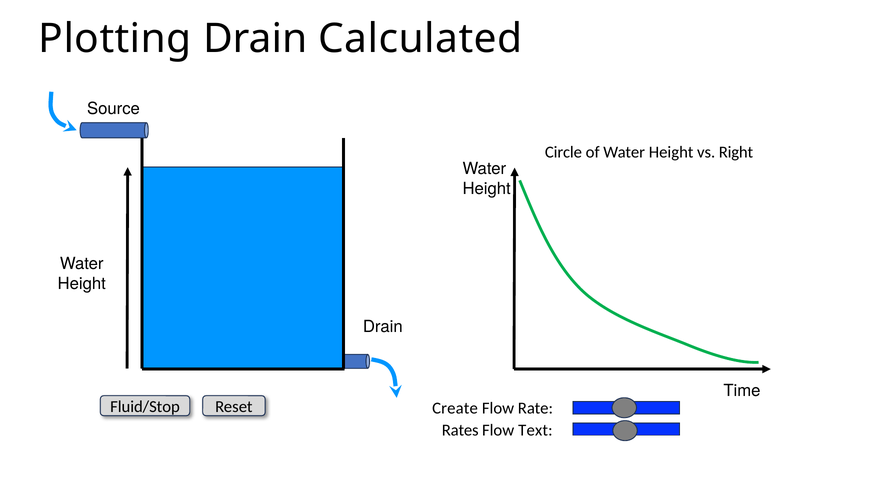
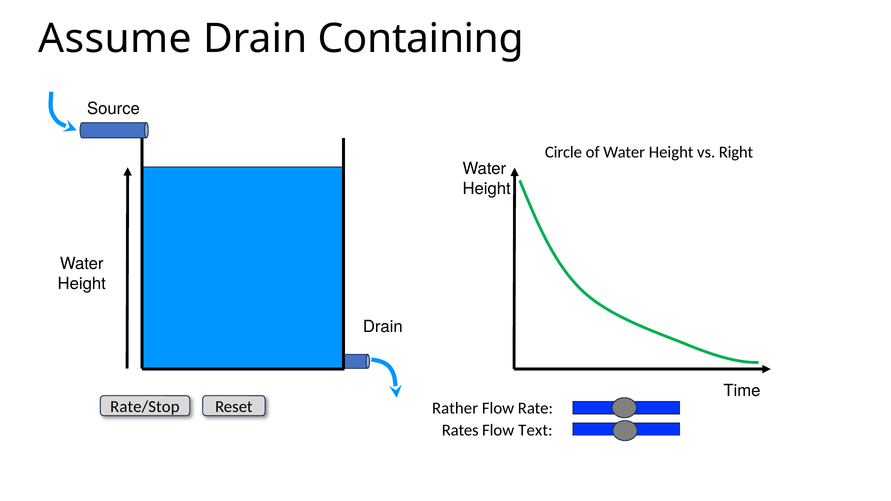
Plotting: Plotting -> Assume (115, 39)
Calculated: Calculated -> Containing (421, 39)
Fluid/Stop: Fluid/Stop -> Rate/Stop (145, 407)
Create: Create -> Rather (455, 408)
